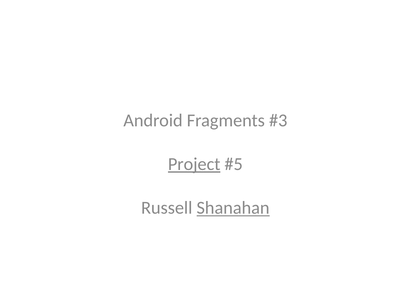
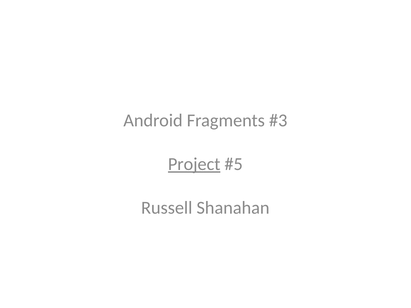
Shanahan underline: present -> none (233, 208)
